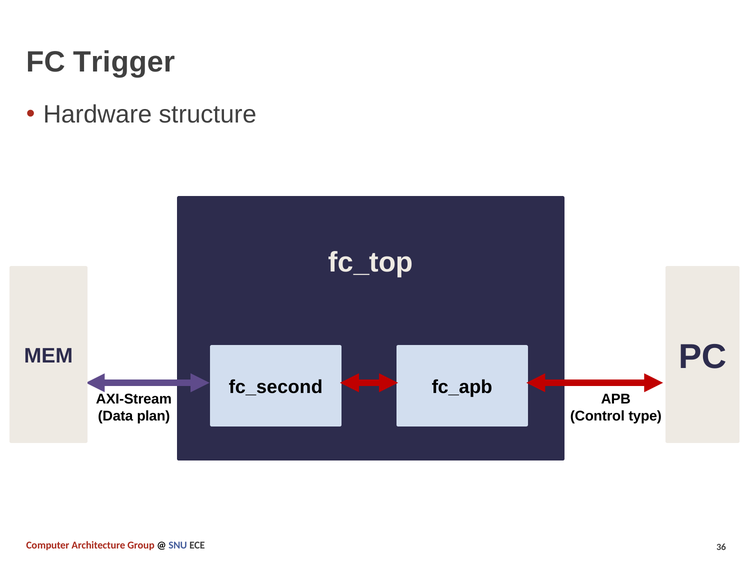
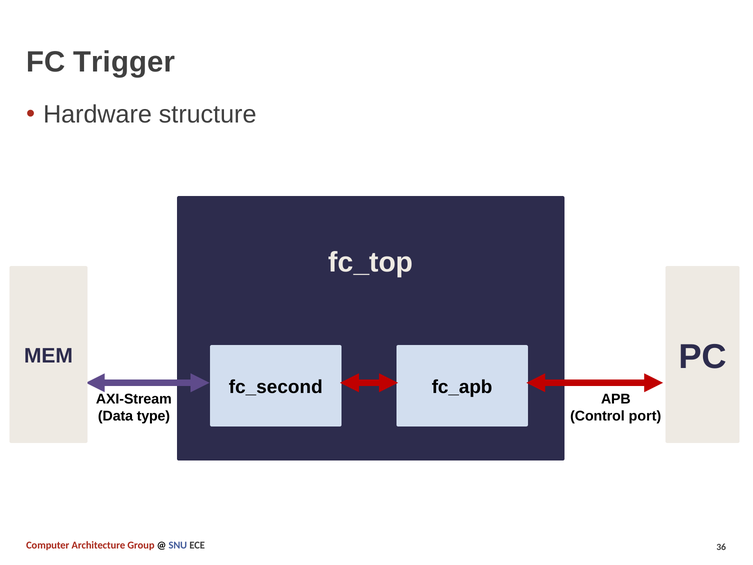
plan: plan -> type (153, 416)
type: type -> port (645, 416)
